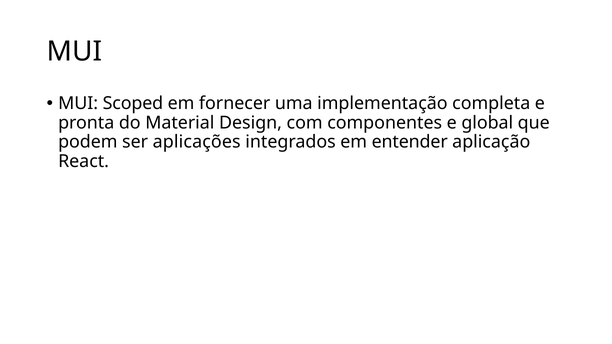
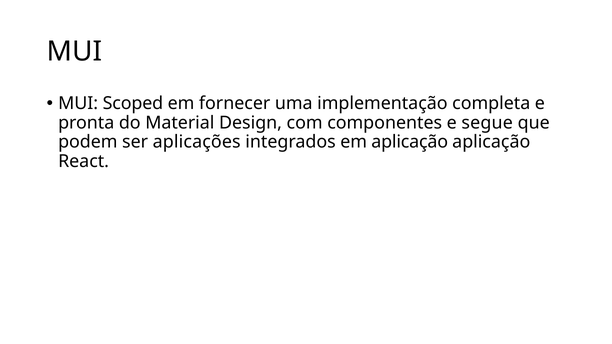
global: global -> segue (487, 123)
em entender: entender -> aplicação (410, 142)
